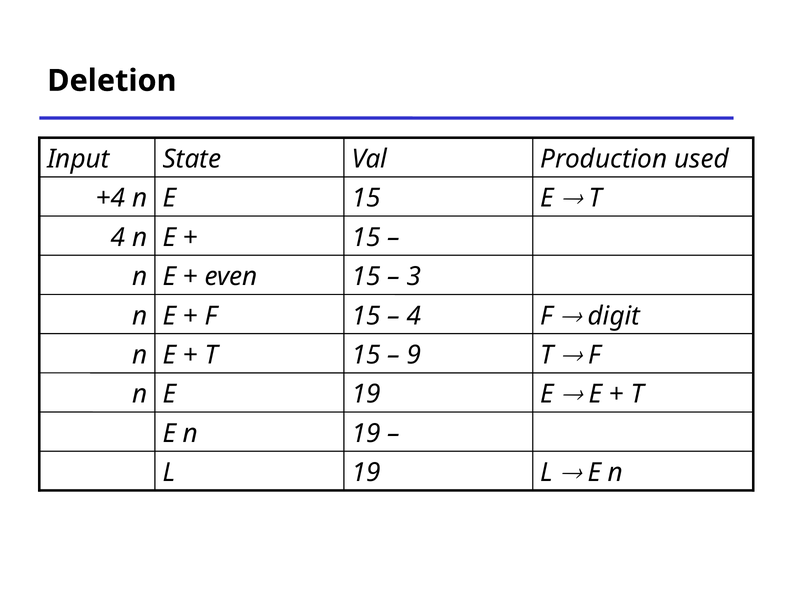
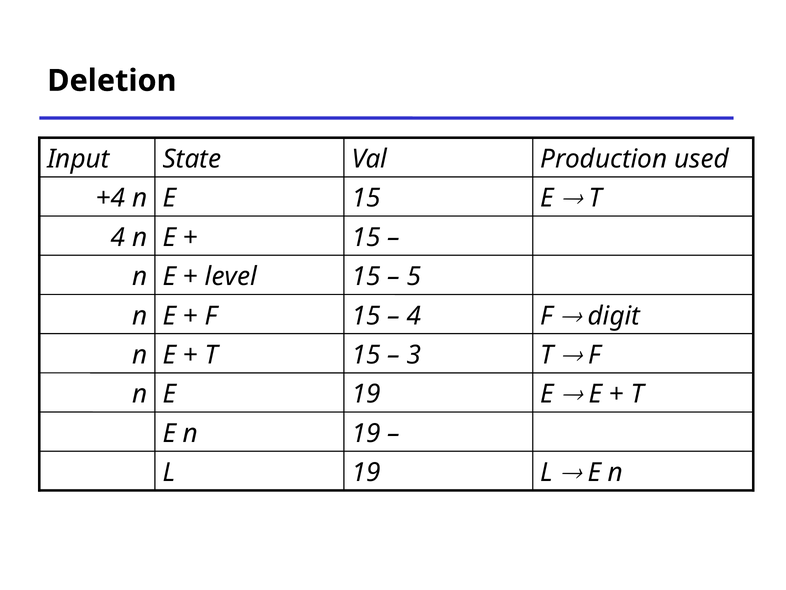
even: even -> level (231, 276)
3: 3 -> 5 (414, 276)
9: 9 -> 3 (414, 355)
